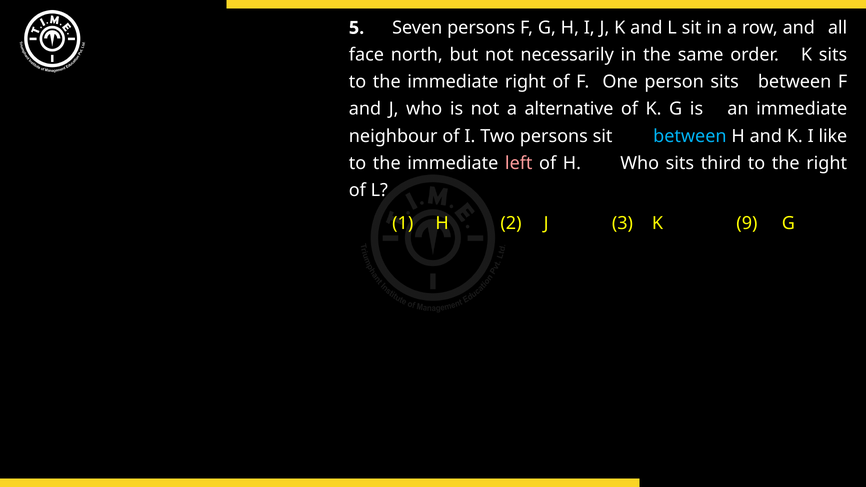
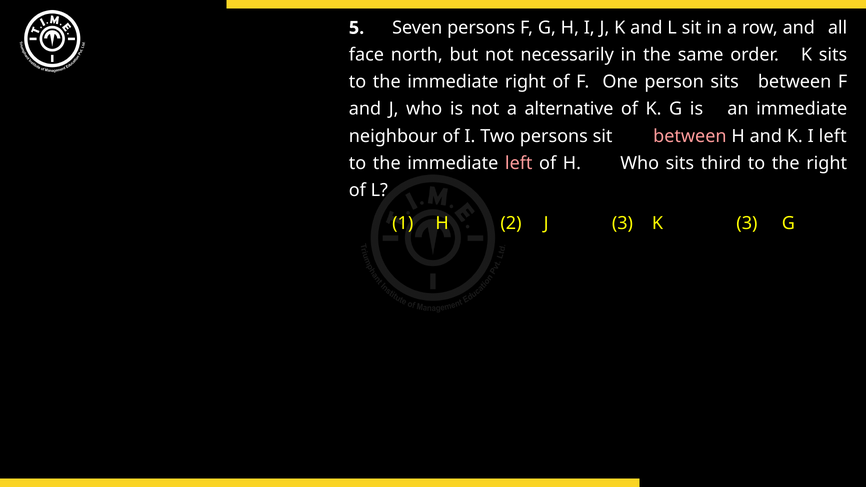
between colour: light blue -> pink (690, 136)
I like: like -> left (833, 136)
K 9: 9 -> 3 (747, 223)
